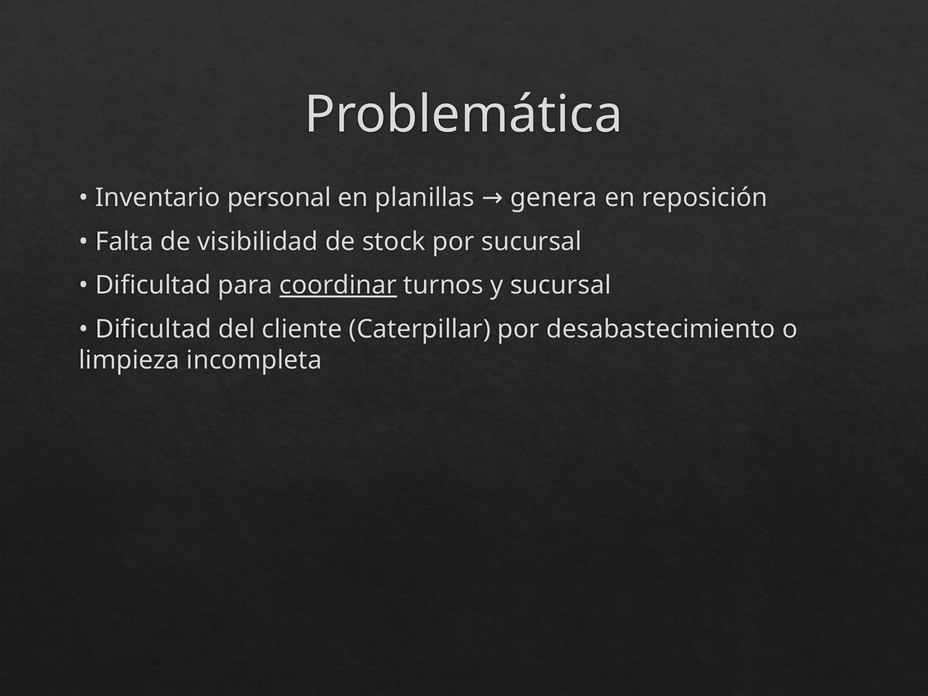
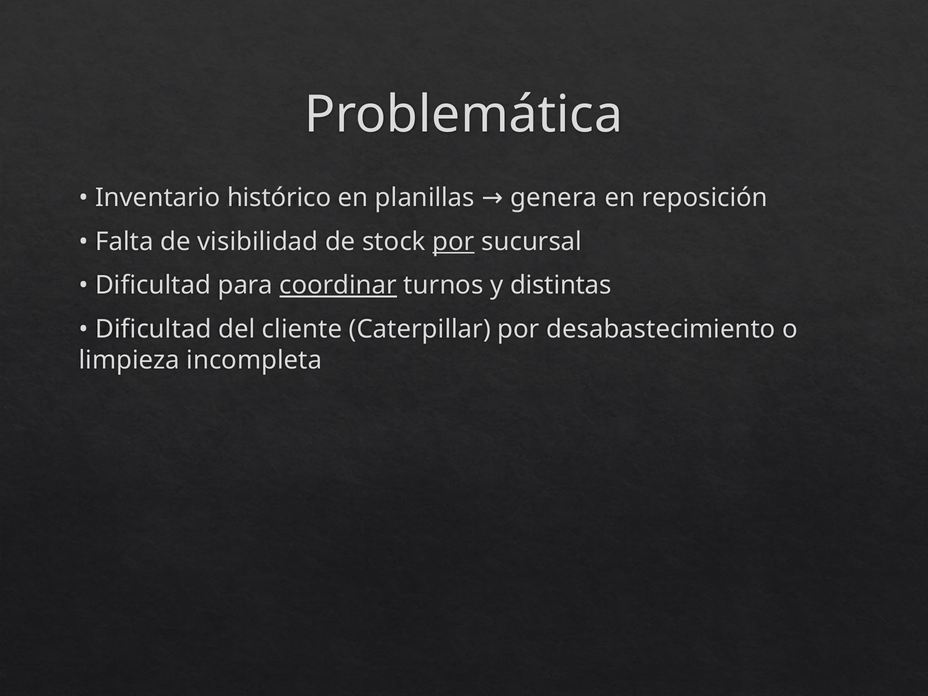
personal: personal -> histórico (279, 198)
por underline: none -> present (454, 242)
y sucursal: sucursal -> distintas (561, 285)
